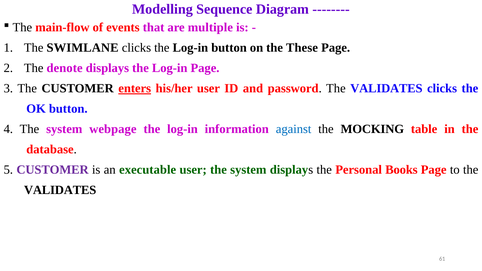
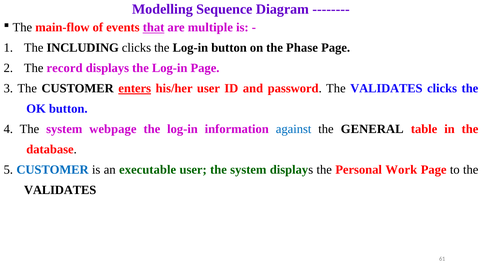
that underline: none -> present (154, 28)
SWIMLANE: SWIMLANE -> INCLUDING (83, 48)
These: These -> Phase (302, 48)
denote: denote -> record (65, 68)
MOCKING: MOCKING -> GENERAL (372, 129)
CUSTOMER colour: purple -> blue (53, 170)
Books: Books -> Work (401, 170)
